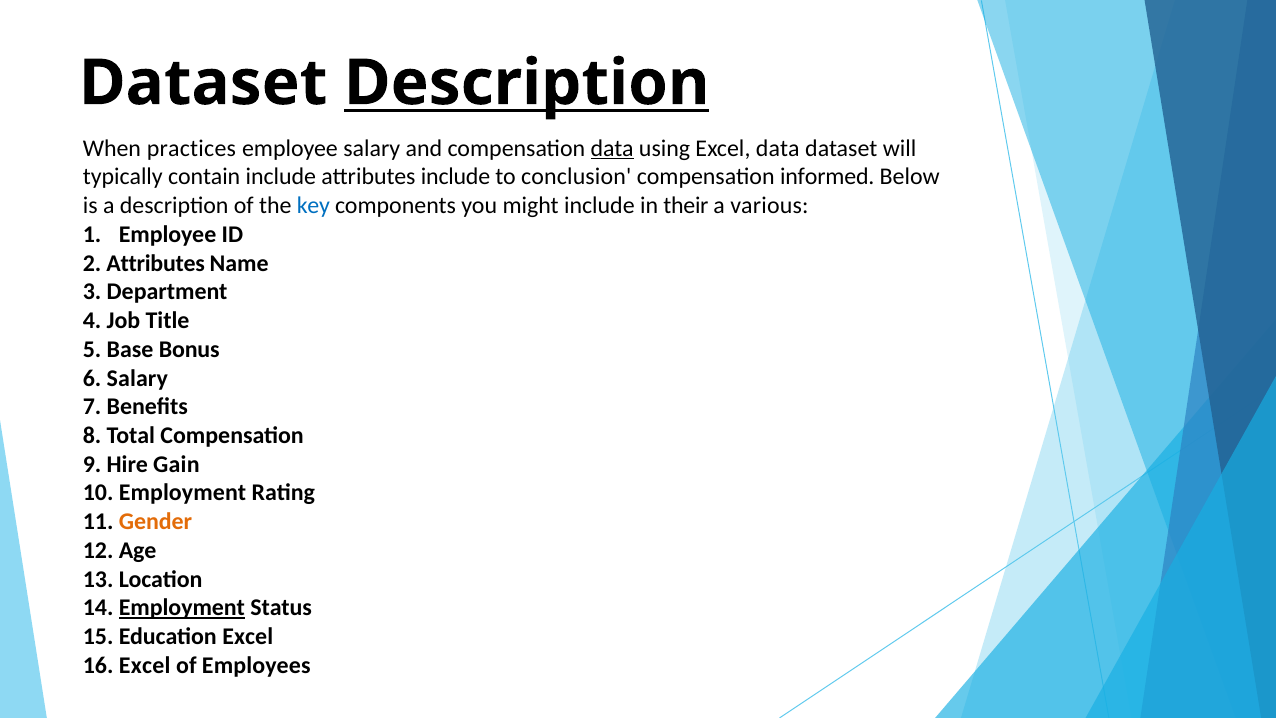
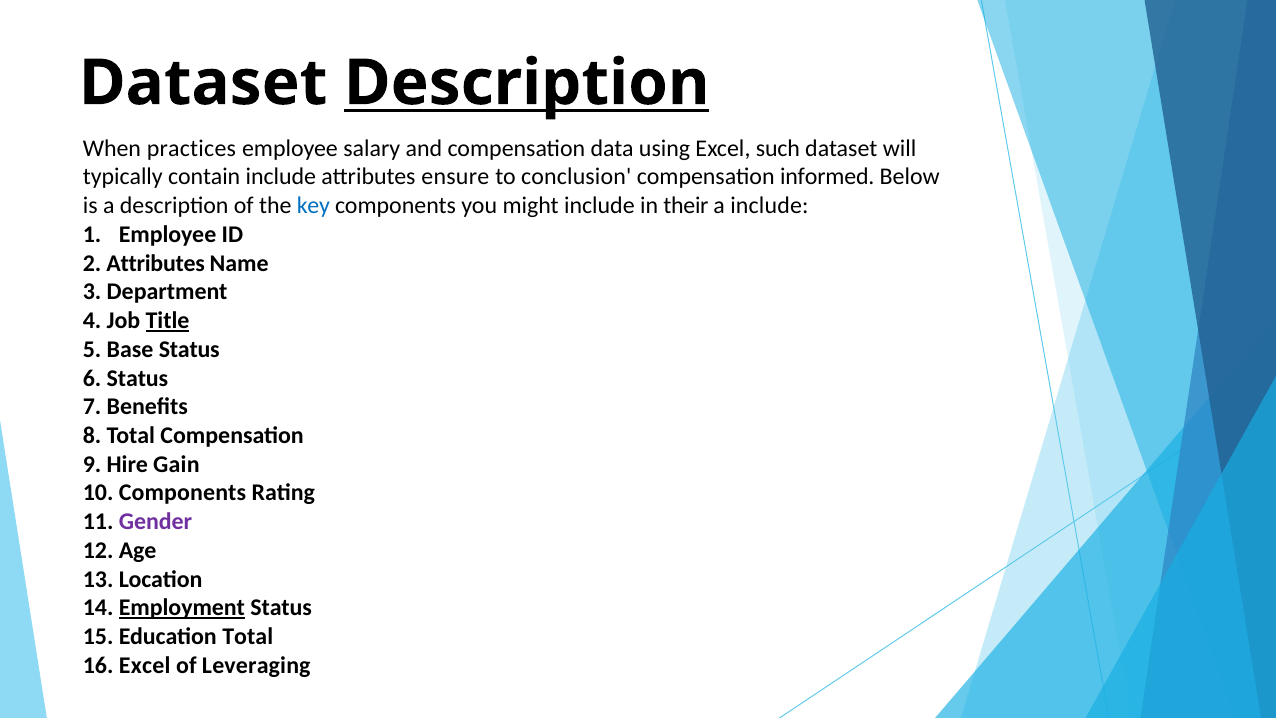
data underline: present -> none (612, 148)
Excel data: data -> such (778, 148)
attributes include: include -> ensure (455, 177)
a various: various -> include (769, 206)
Title underline: none -> present (168, 321)
Base Bonus: Bonus -> Status (189, 349)
6 Salary: Salary -> Status (137, 378)
10 Employment: Employment -> Components (183, 493)
Gender colour: orange -> purple (156, 522)
Education Excel: Excel -> Total (248, 636)
Employees: Employees -> Leveraging (256, 665)
